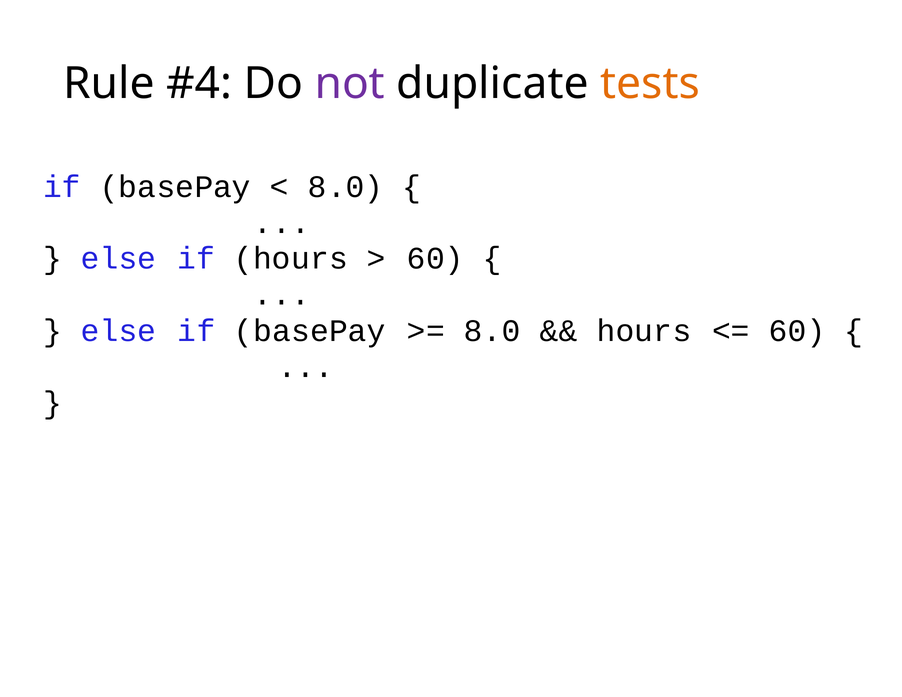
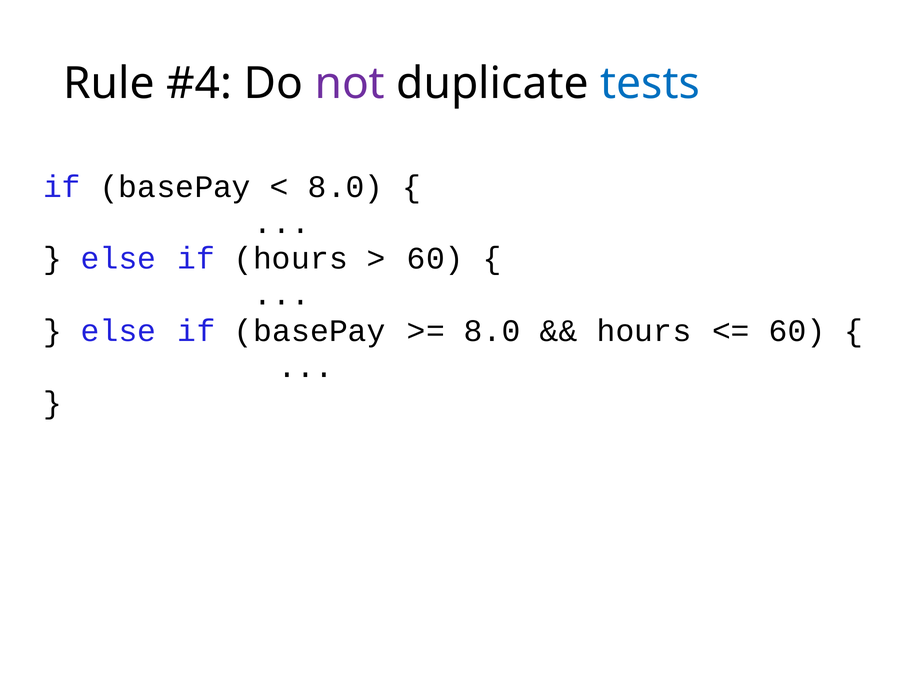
tests colour: orange -> blue (650, 84)
